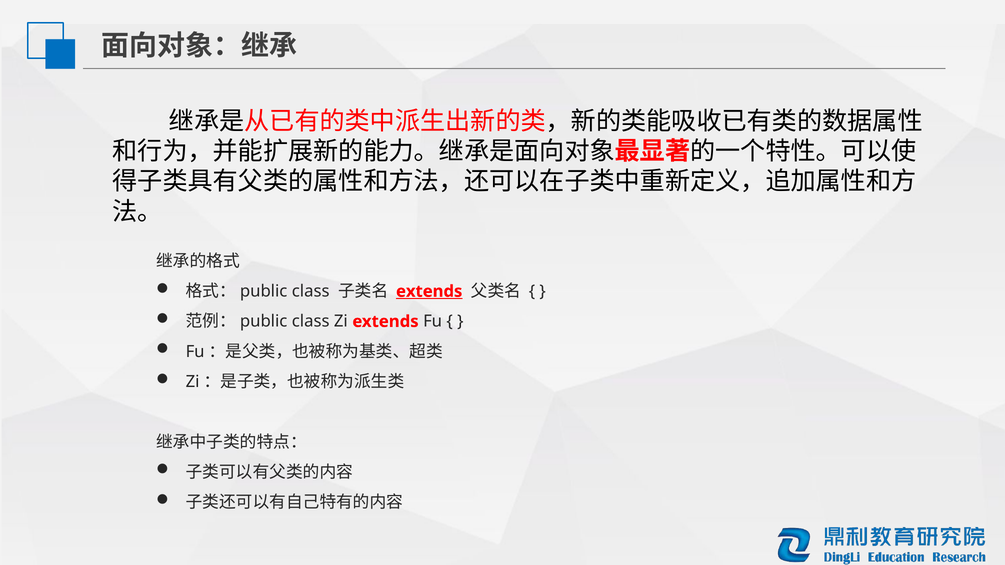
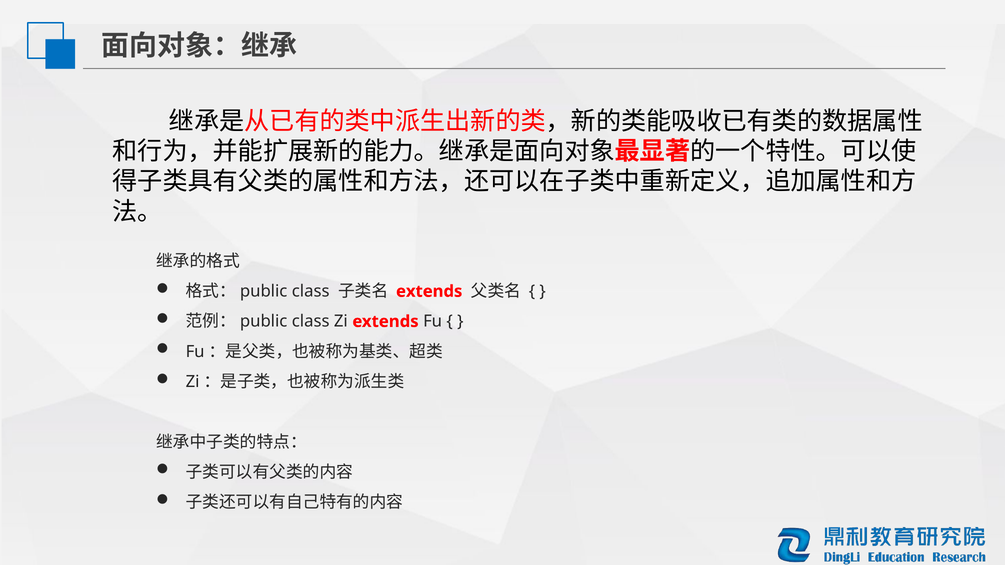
extends underline: present -> none (429, 292)
